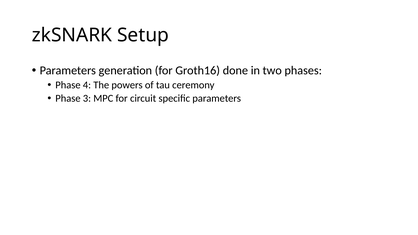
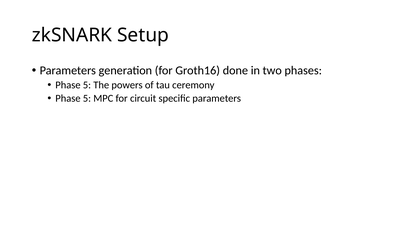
4: 4 -> 5 (87, 85)
3: 3 -> 5 (87, 99)
